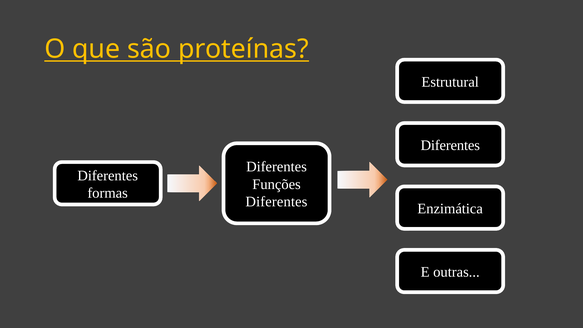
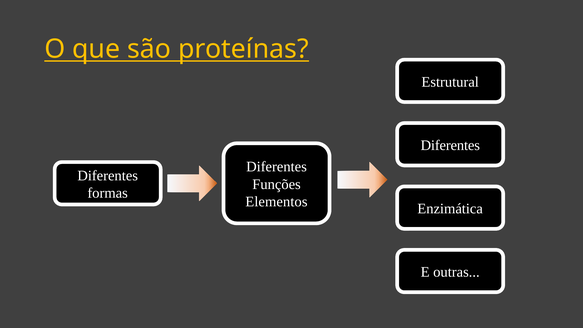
Diferentes: Diferentes -> Elementos (276, 202)
